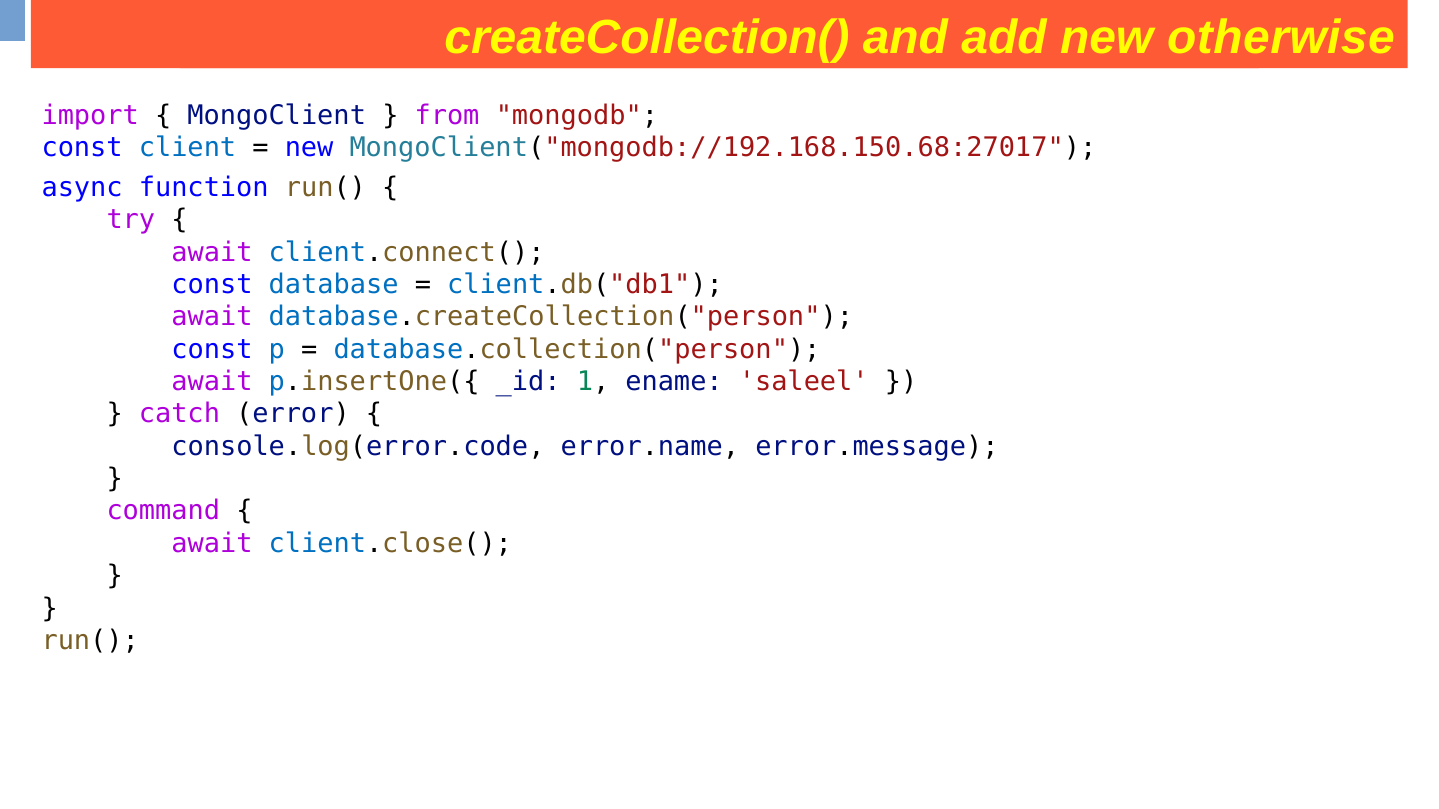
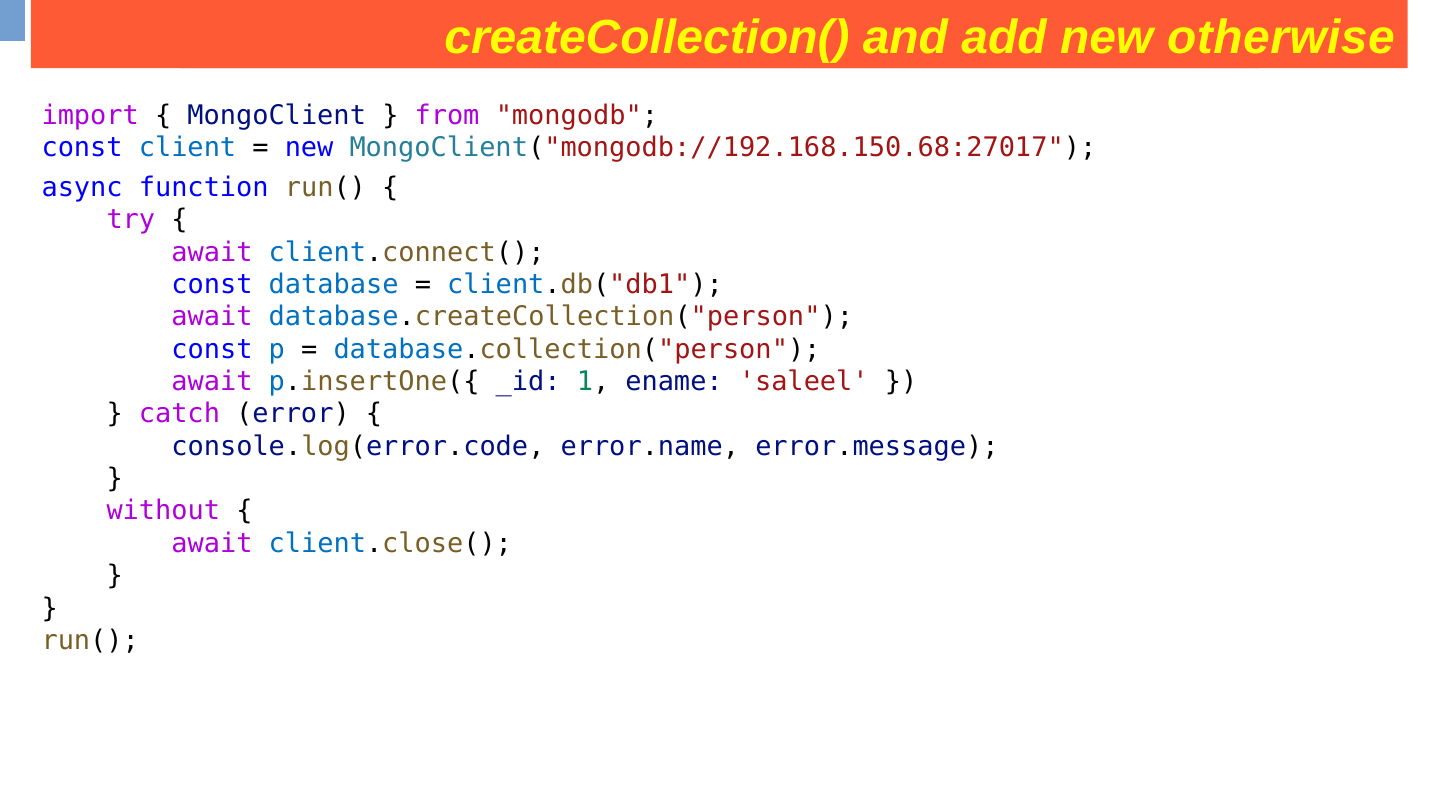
command: command -> without (163, 511)
